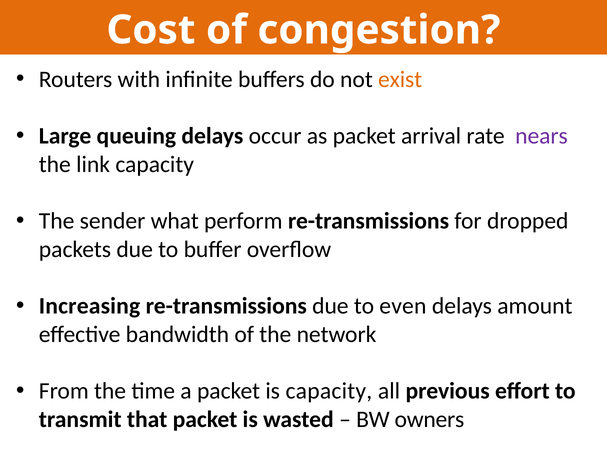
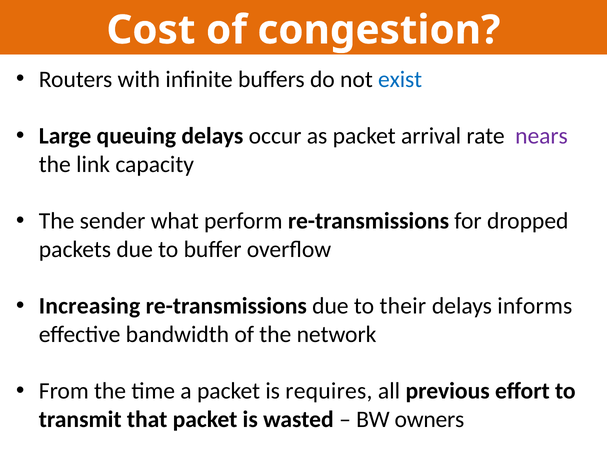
exist colour: orange -> blue (400, 79)
even: even -> their (403, 306)
amount: amount -> informs (535, 306)
is capacity: capacity -> requires (329, 391)
